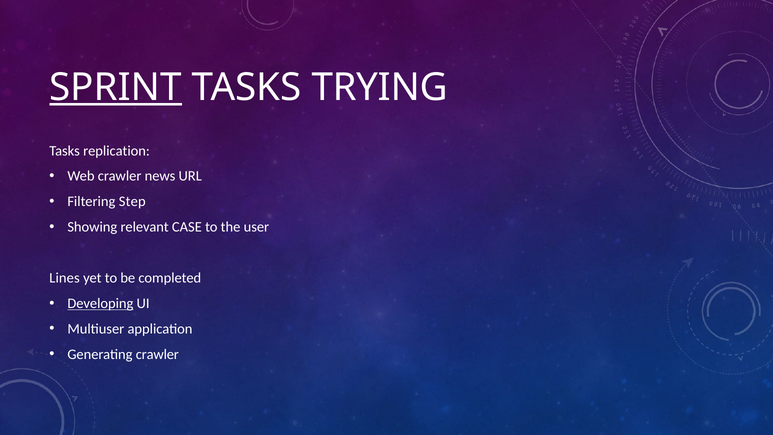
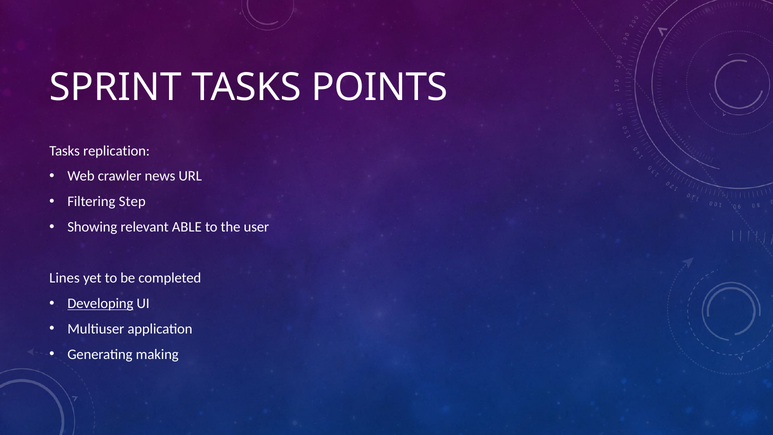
SPRINT underline: present -> none (116, 87)
TRYING: TRYING -> POINTS (380, 87)
CASE: CASE -> ABLE (187, 227)
Generating crawler: crawler -> making (157, 354)
